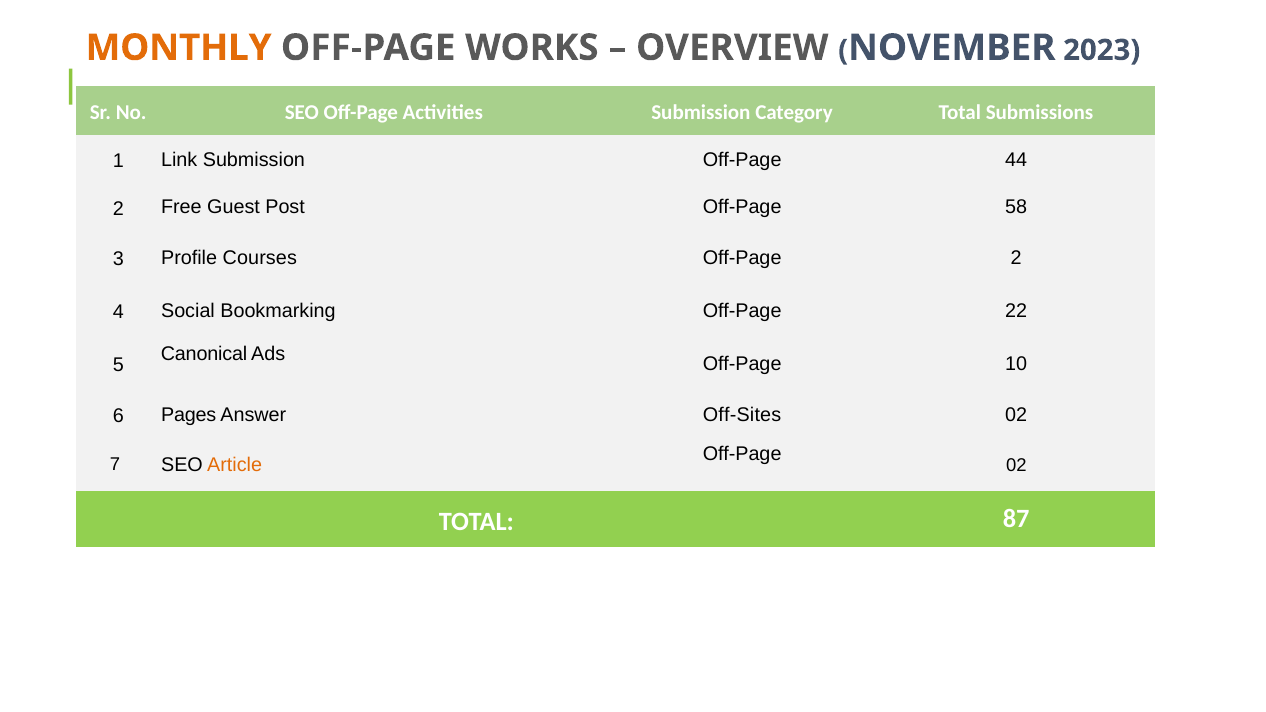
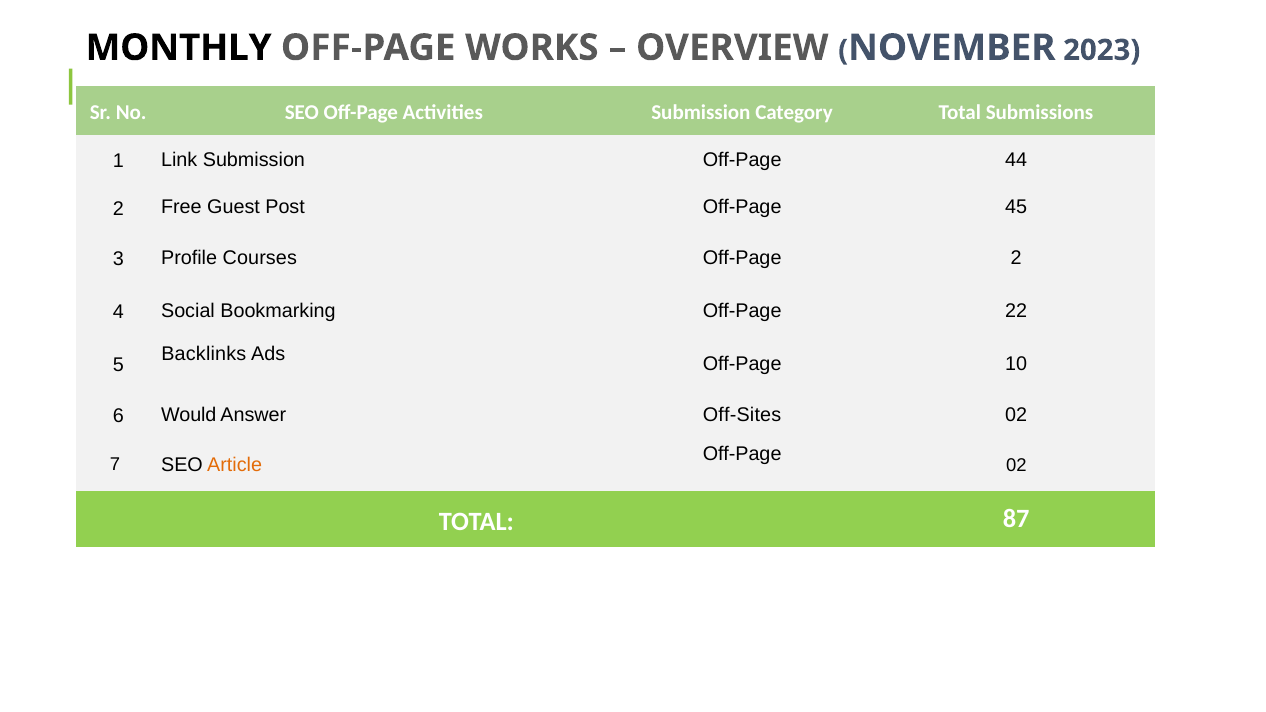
MONTHLY colour: orange -> black (179, 48)
58: 58 -> 45 (1016, 207)
Canonical: Canonical -> Backlinks (204, 354)
Pages: Pages -> Would (189, 415)
